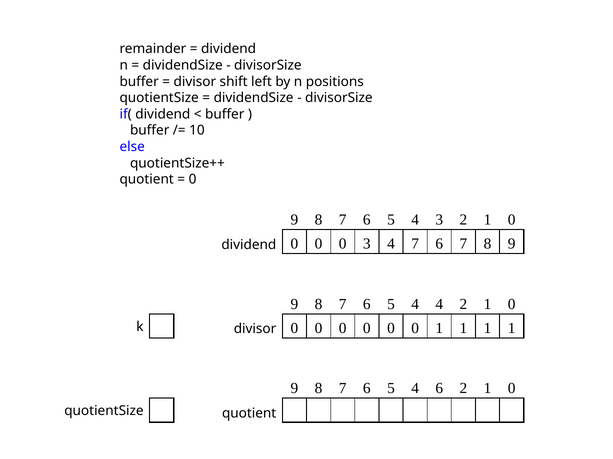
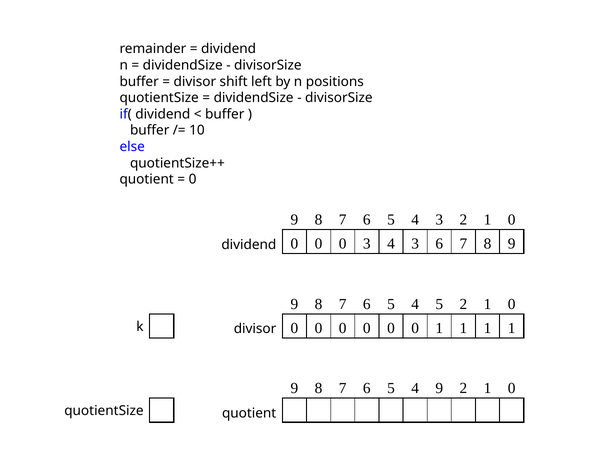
3 4 7: 7 -> 3 (415, 244)
4 4: 4 -> 5 (439, 305)
4 6: 6 -> 9 (439, 389)
